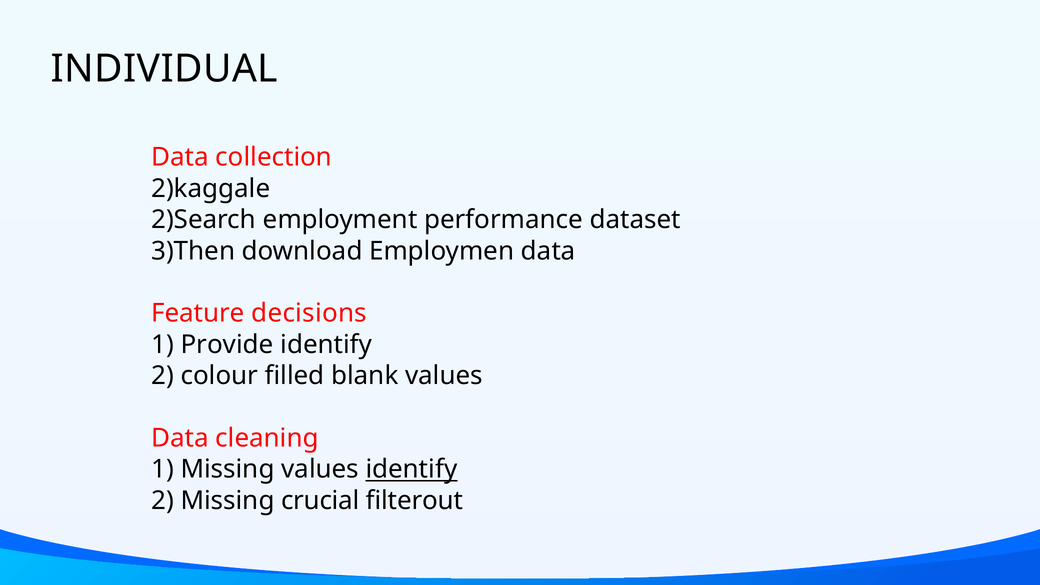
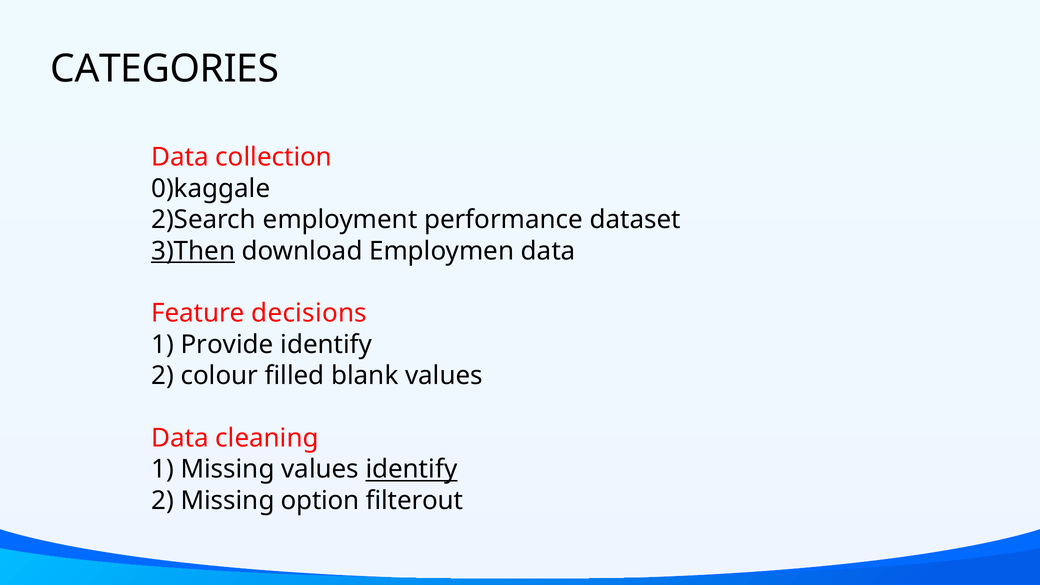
INDIVIDUAL: INDIVIDUAL -> CATEGORIES (165, 69)
2)kaggale: 2)kaggale -> 0)kaggale (211, 189)
3)Then underline: none -> present (193, 251)
crucial: crucial -> option (320, 501)
